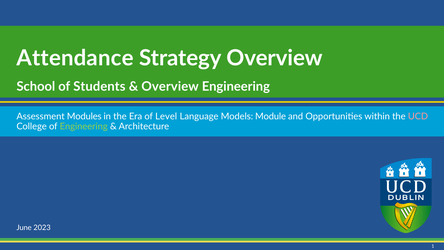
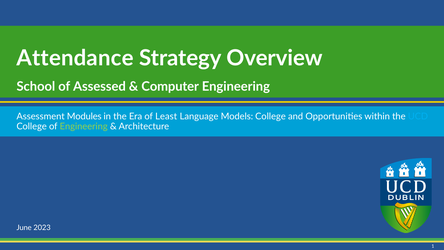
Students: Students -> Assessed (99, 86)
Overview: Overview -> Computer (170, 86)
Level: Level -> Least (166, 116)
Models Module: Module -> College (270, 116)
UCD colour: pink -> light blue (418, 116)
